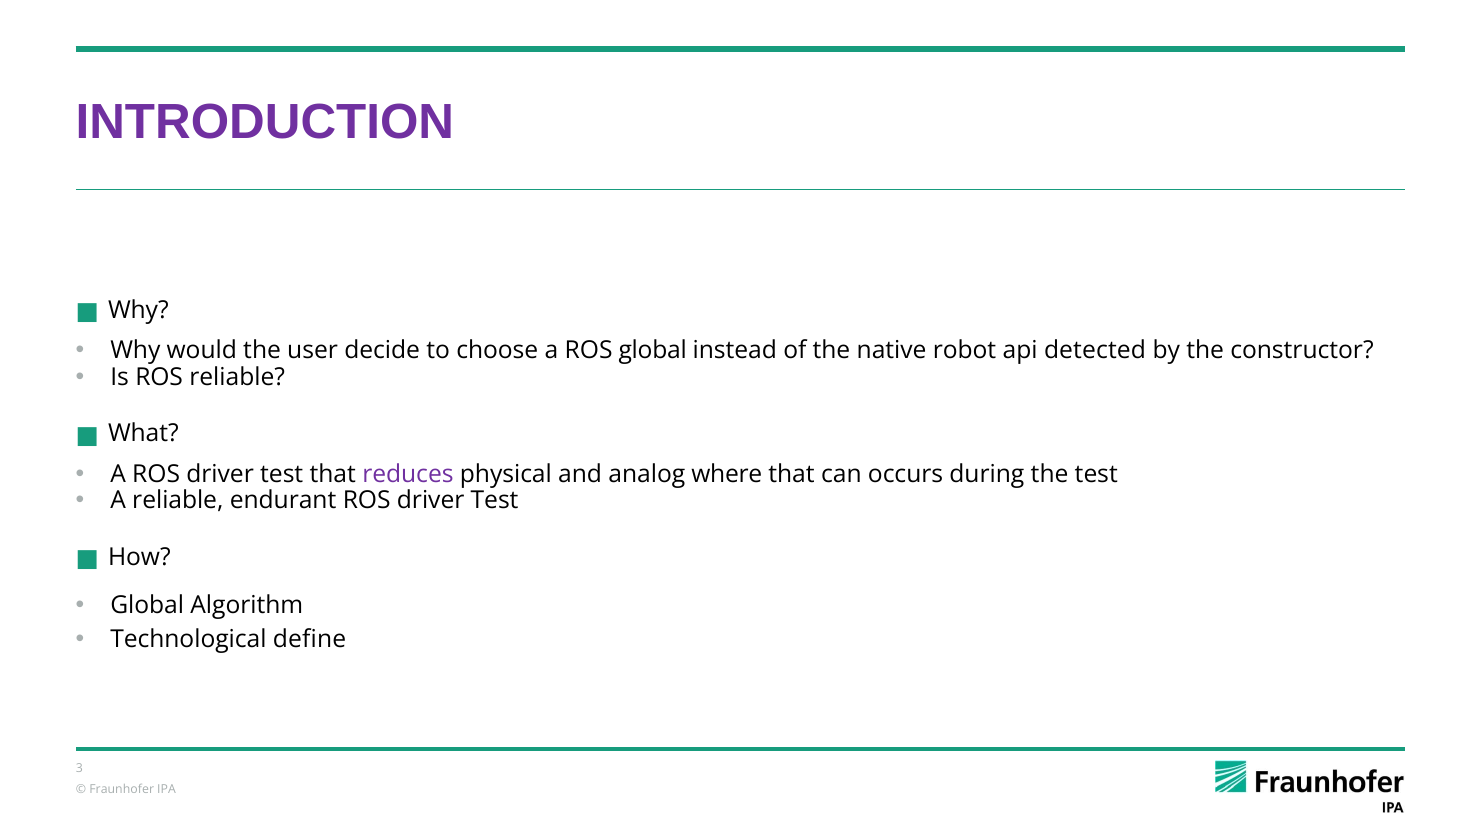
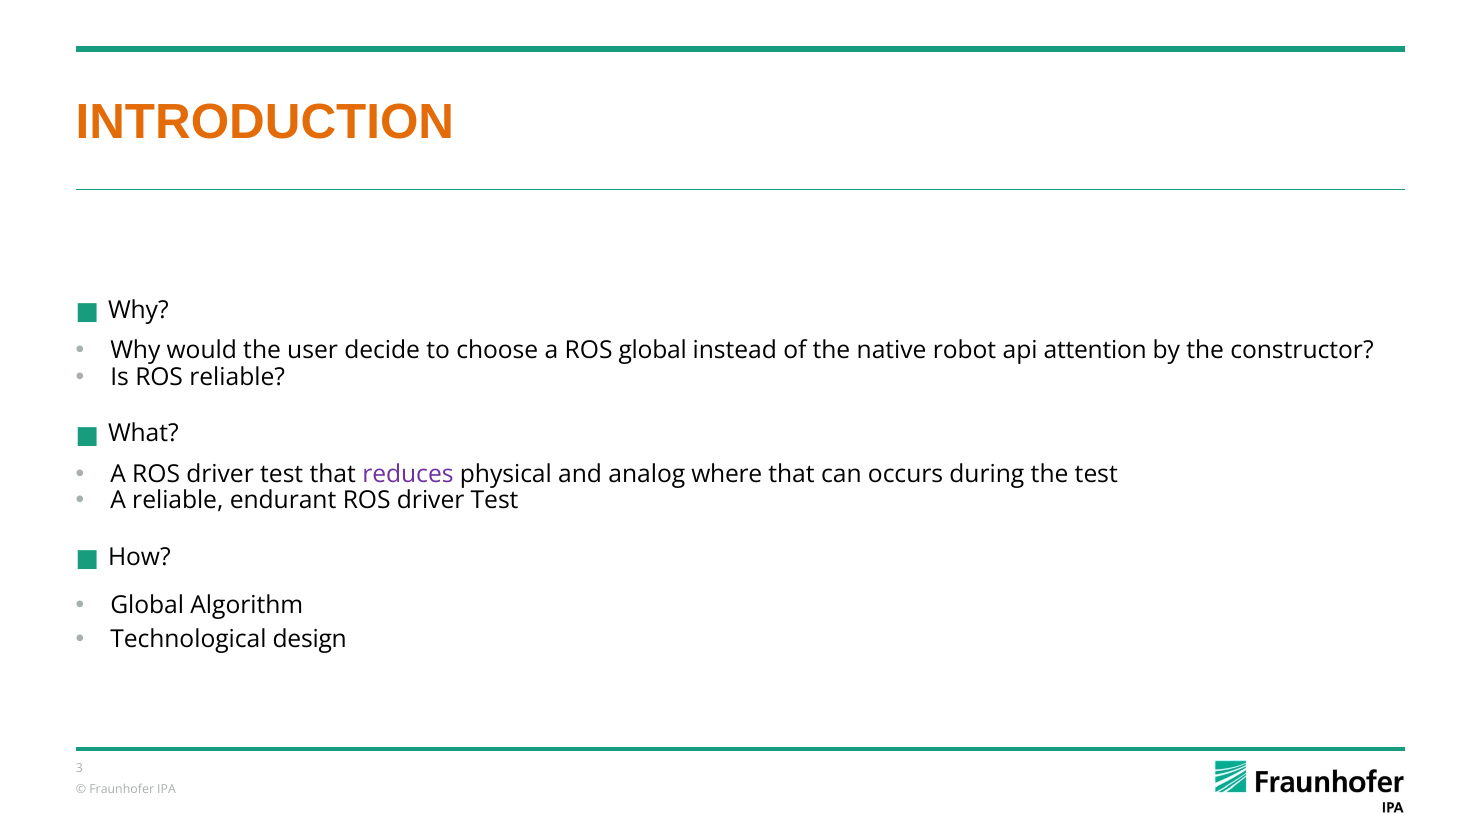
INTRODUCTION colour: purple -> orange (265, 123)
detected: detected -> attention (1095, 351)
define: define -> design (310, 639)
